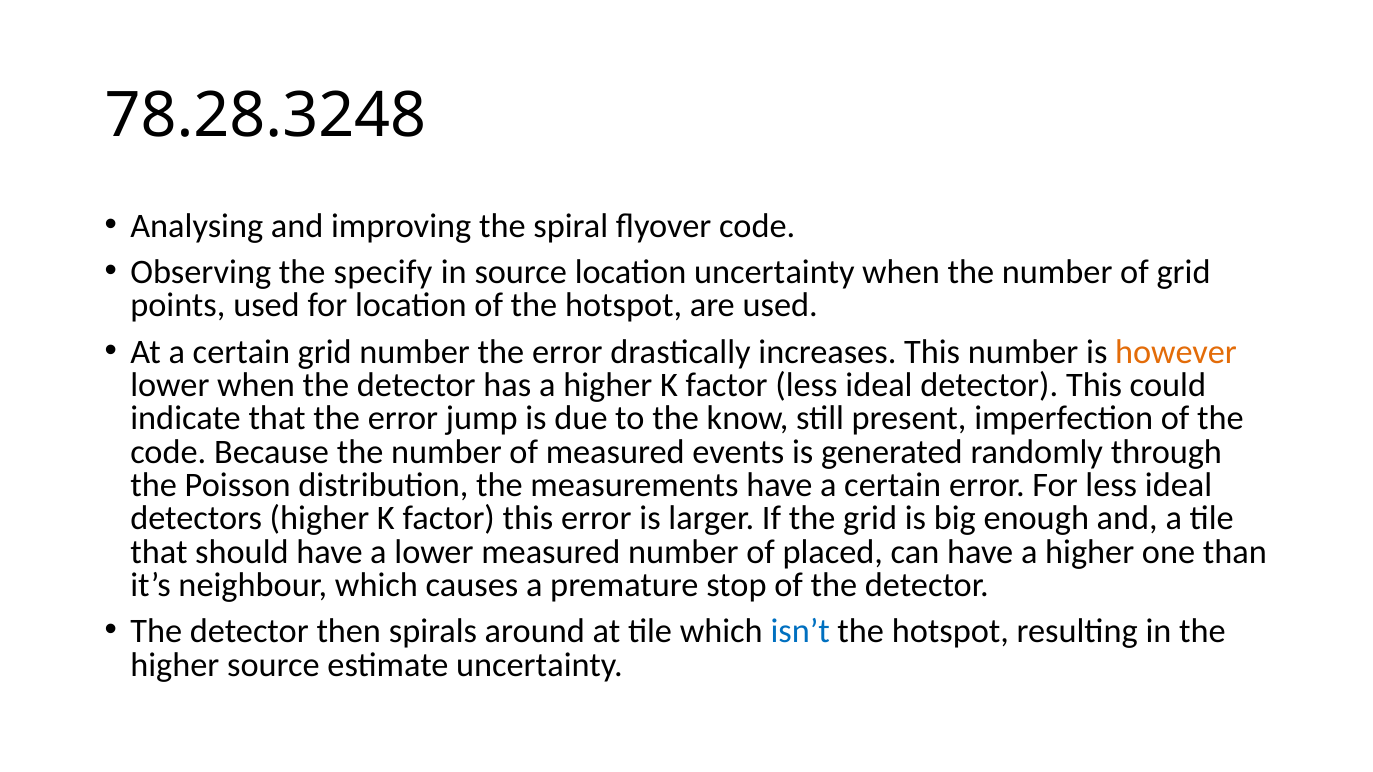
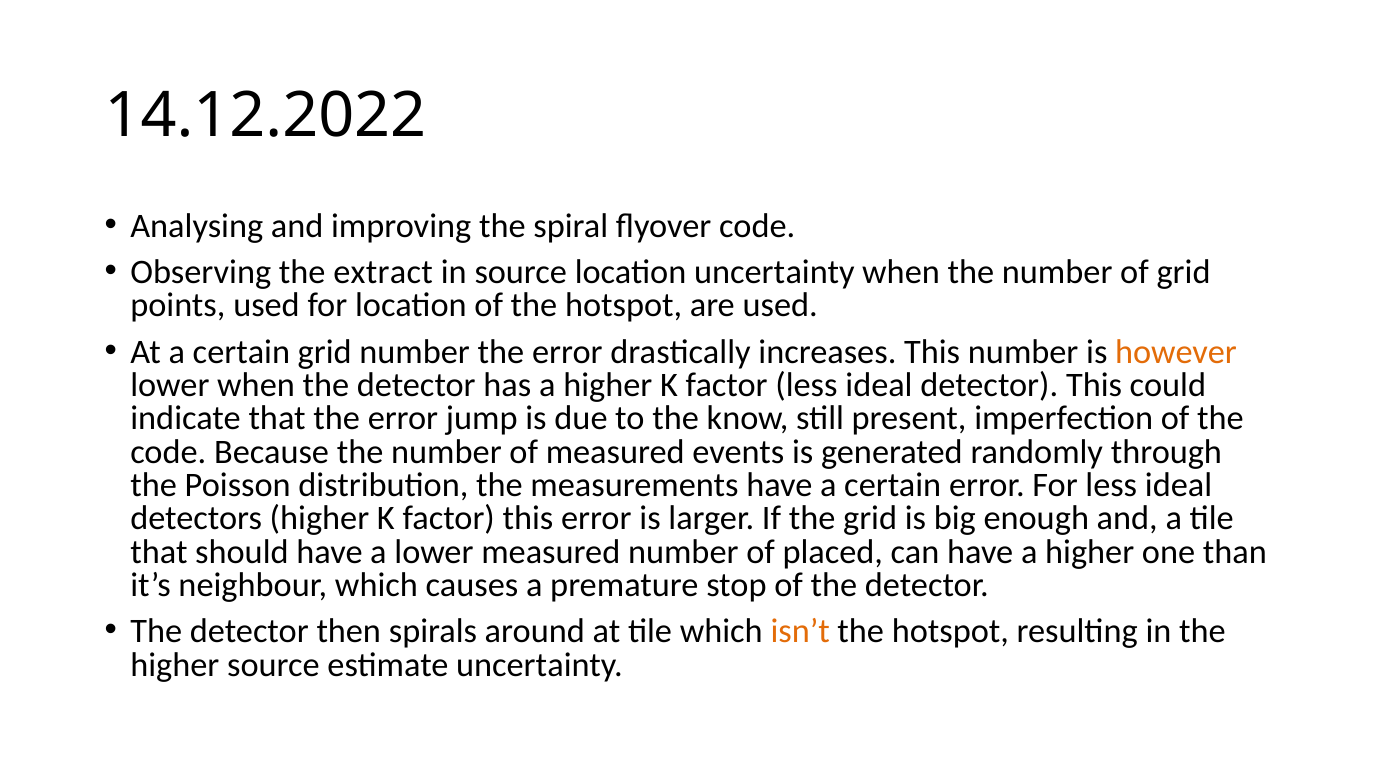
78.28.3248: 78.28.3248 -> 14.12.2022 (265, 115)
specify: specify -> extract (383, 272)
isn’t colour: blue -> orange (800, 632)
